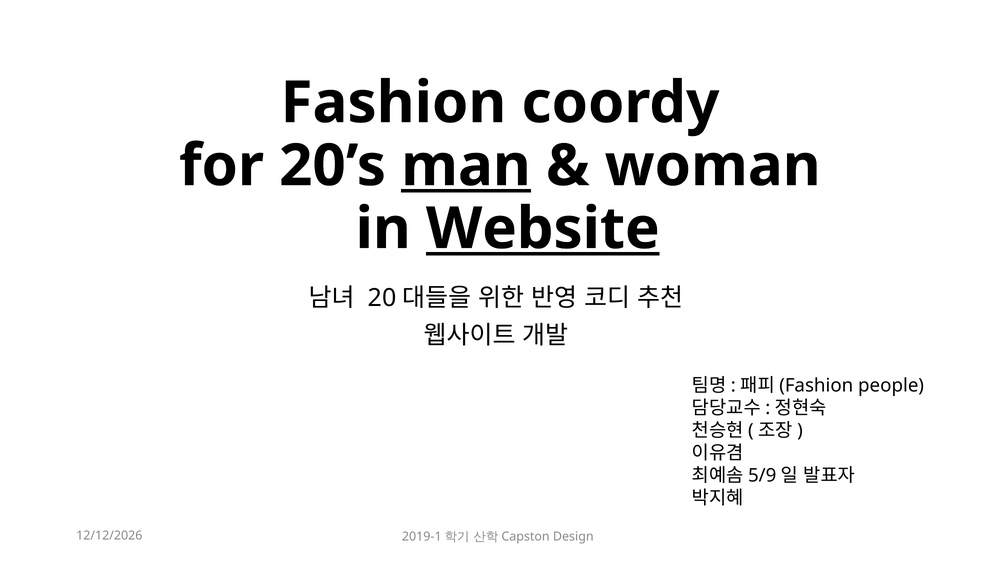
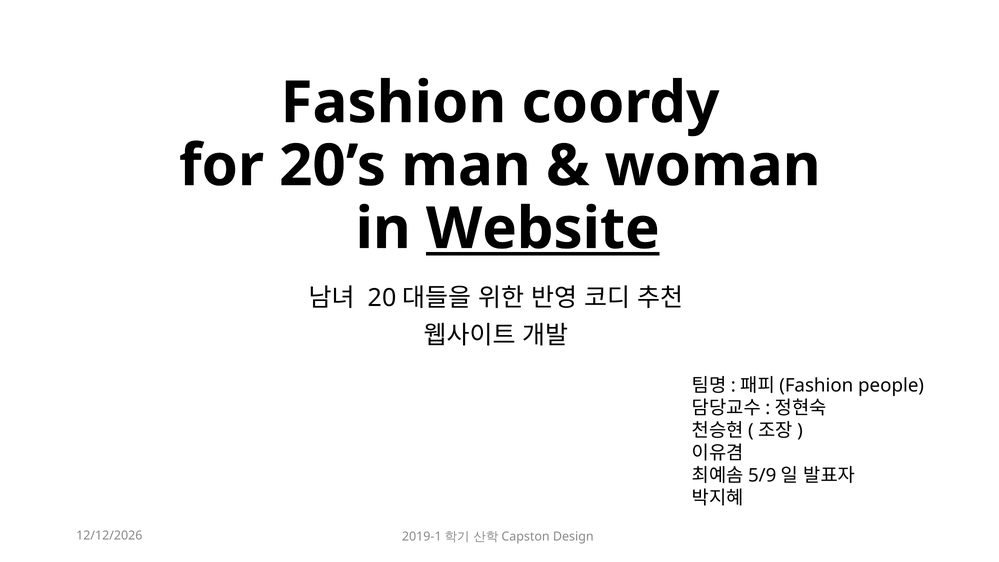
man underline: present -> none (466, 166)
